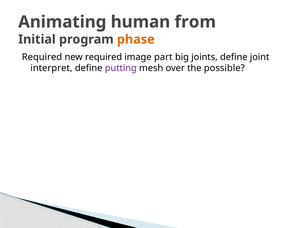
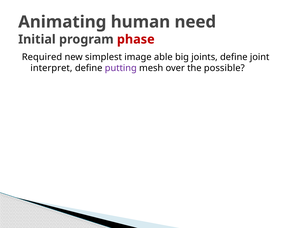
from: from -> need (195, 22)
phase colour: orange -> red (136, 39)
new required: required -> simplest (104, 57)
part: part -> able (163, 57)
